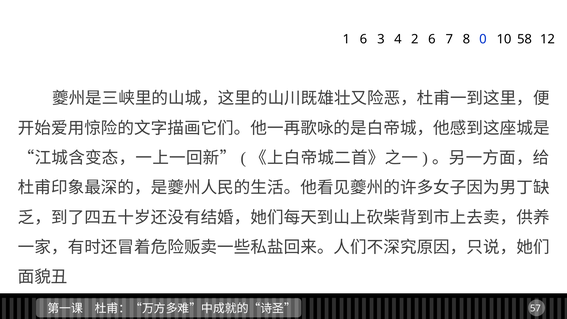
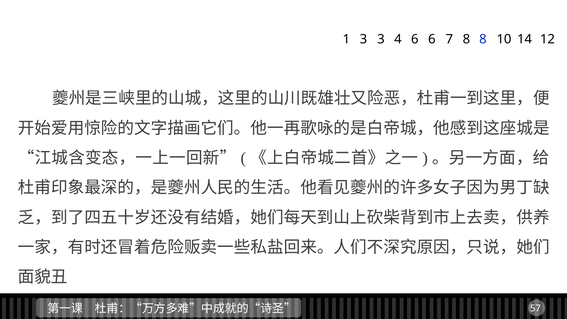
1 6: 6 -> 3 (363, 39)
4 2: 2 -> 6 (415, 39)
8 0: 0 -> 8 (483, 39)
58: 58 -> 14 (525, 39)
